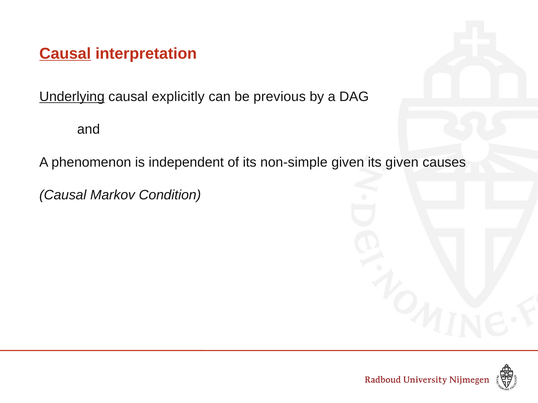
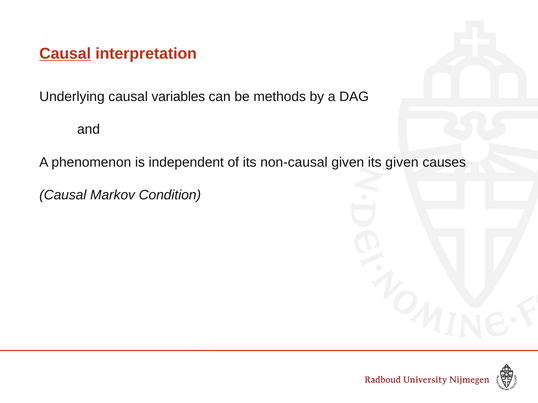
Underlying underline: present -> none (72, 97)
explicitly: explicitly -> variables (178, 97)
previous: previous -> methods (280, 97)
non-simple: non-simple -> non-causal (294, 162)
